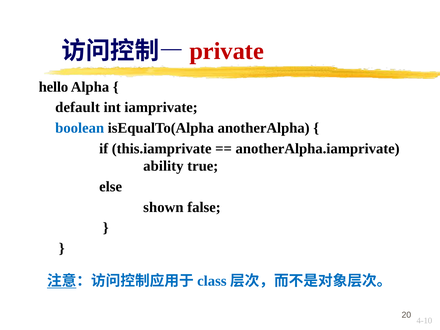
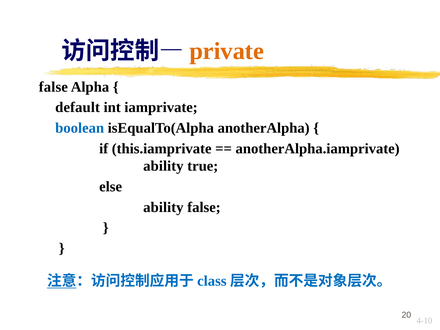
private colour: red -> orange (227, 51)
hello: hello -> false (53, 87)
shown: shown -> ability (163, 207)
